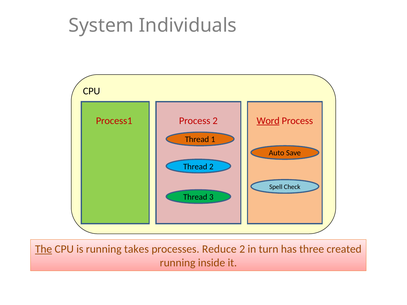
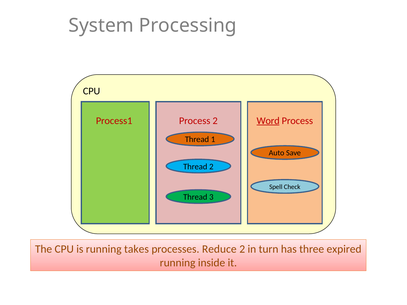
Individuals: Individuals -> Processing (188, 26)
The underline: present -> none (44, 249)
created: created -> expired (344, 249)
